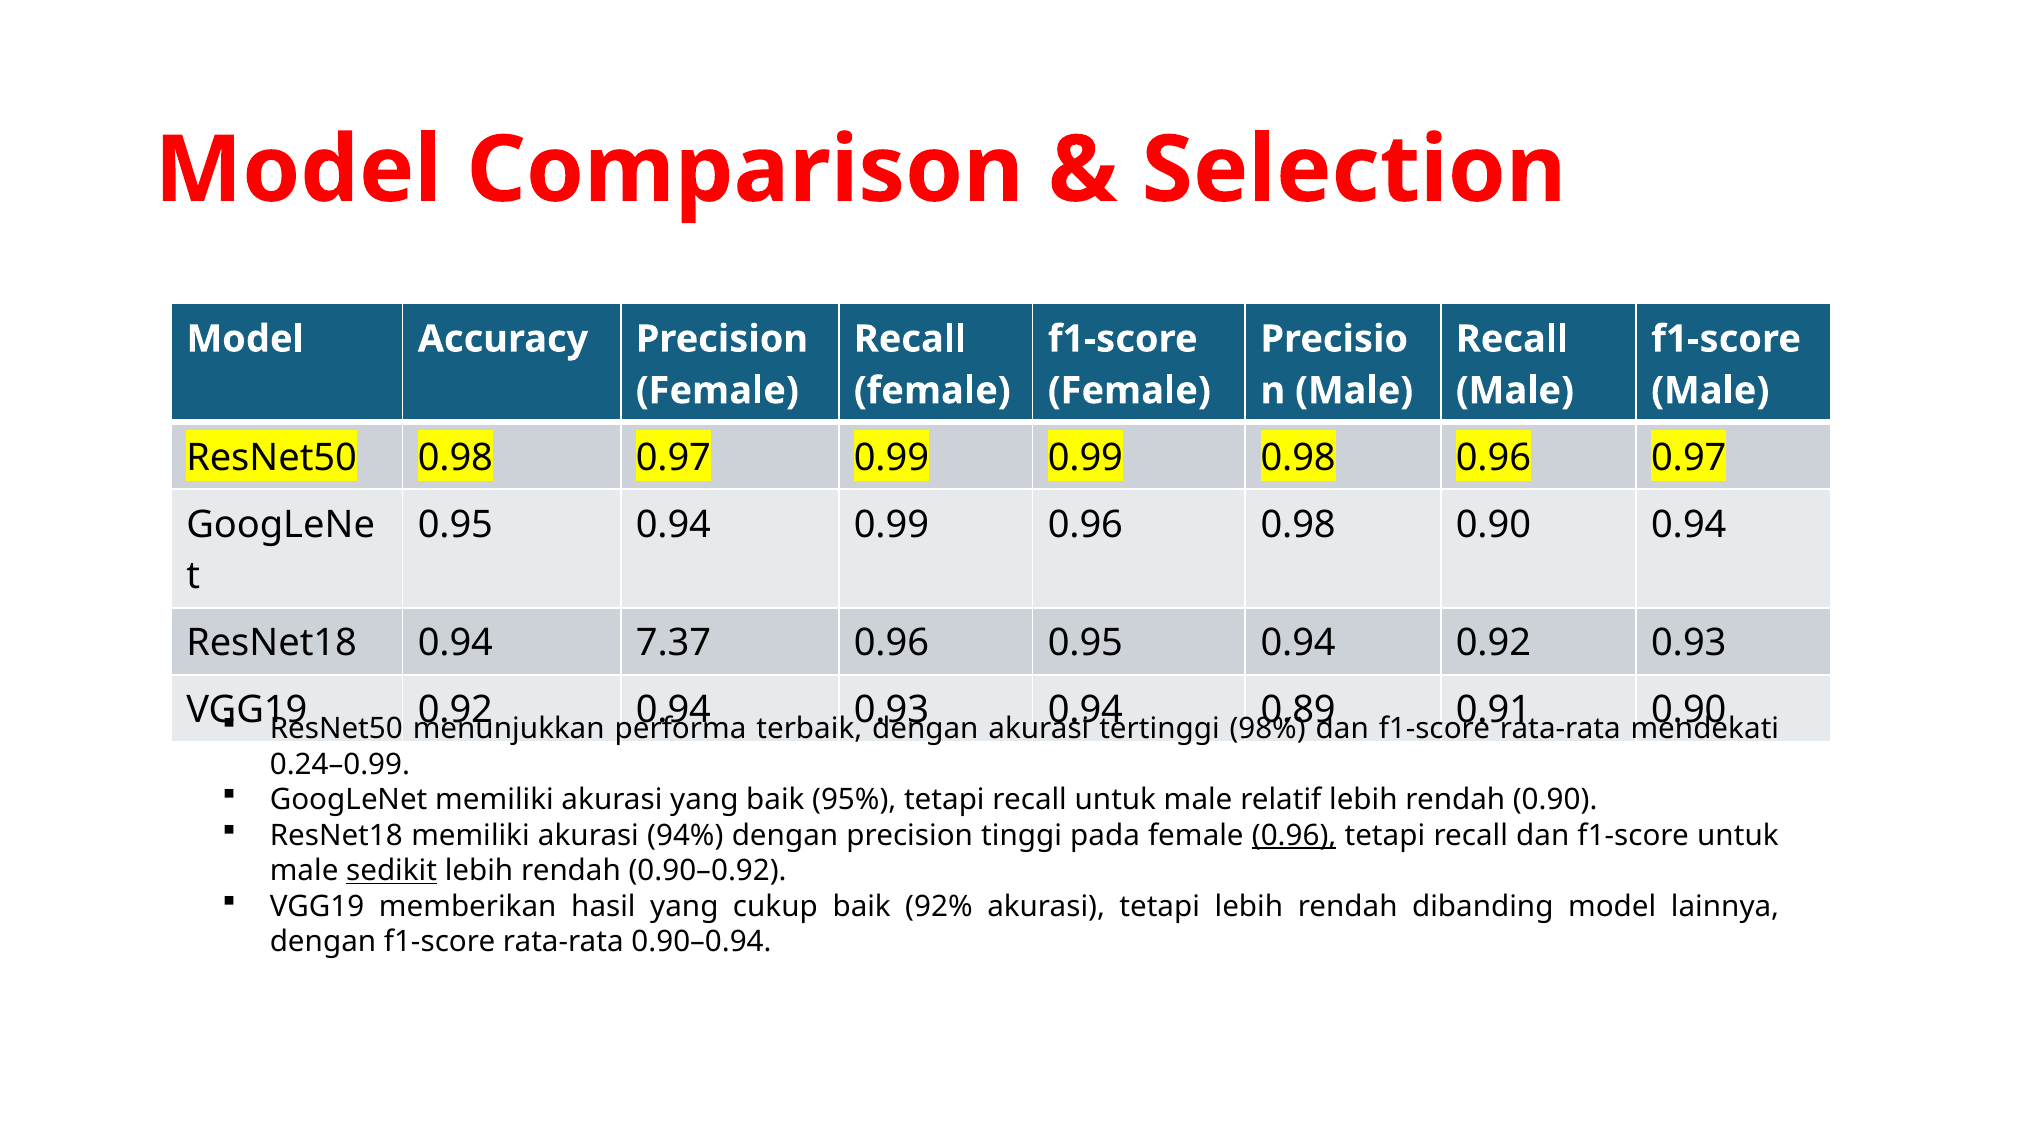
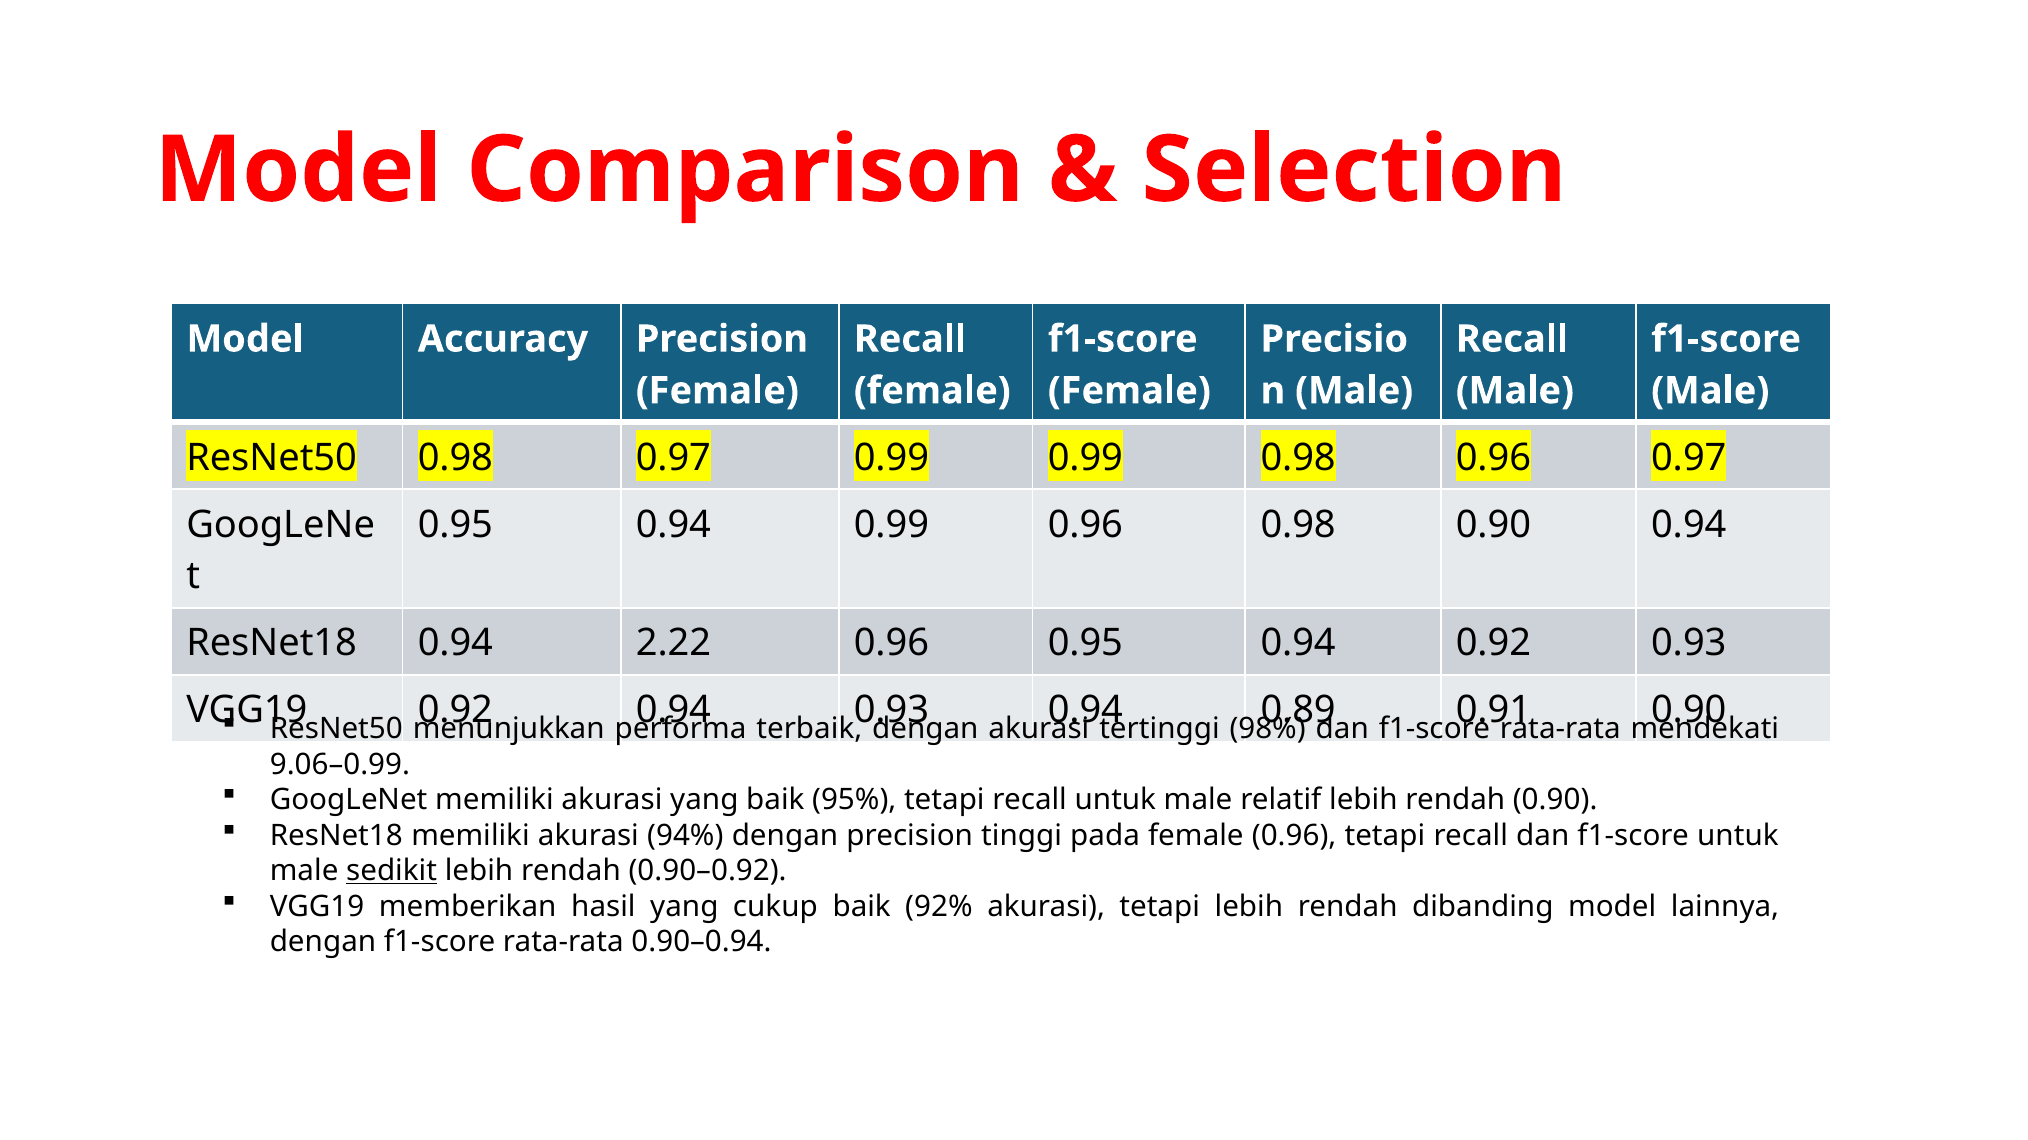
7.37: 7.37 -> 2.22 (673, 644)
0.24–0.99: 0.24–0.99 -> 9.06–0.99 (340, 765)
0.96 underline: present -> none (1294, 836)
